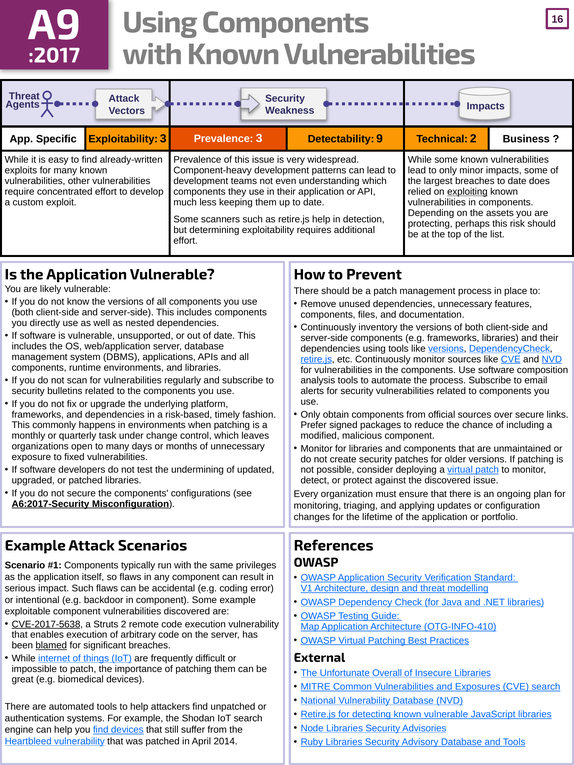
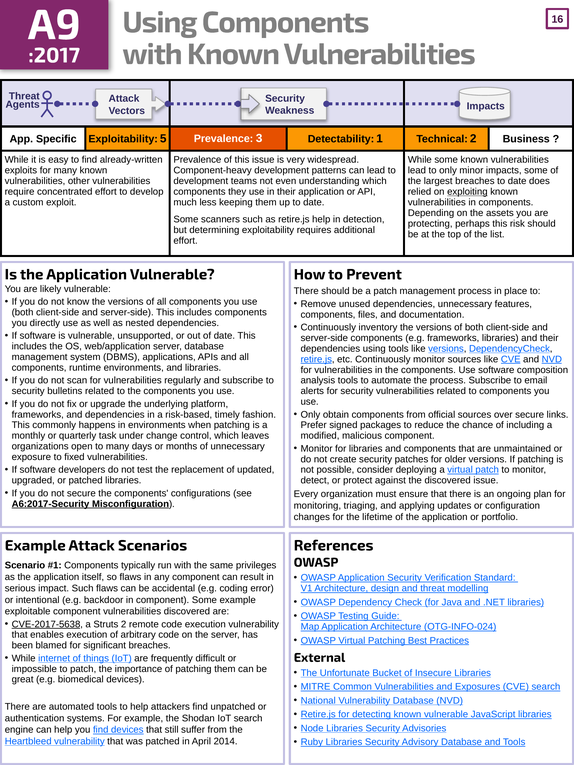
Exploitability 3: 3 -> 5 (163, 139)
9: 9 -> 1 (380, 139)
undermining: undermining -> replacement (198, 470)
OTG-INFO-410: OTG-INFO-410 -> OTG-INFO-024 (460, 627)
blamed underline: present -> none (51, 646)
Overall: Overall -> Bucket (387, 673)
